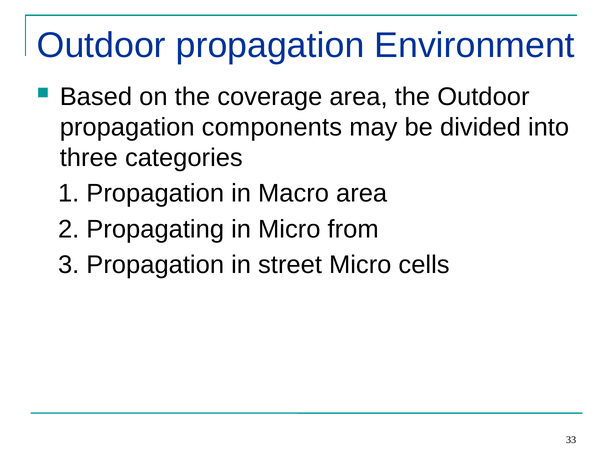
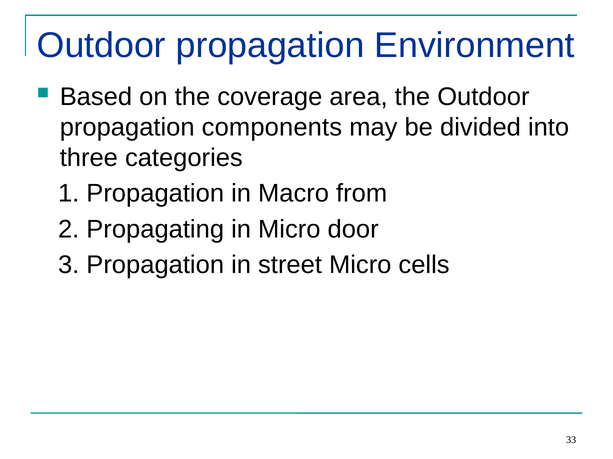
Macro area: area -> from (362, 194)
from: from -> door (353, 230)
